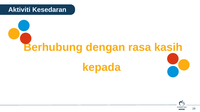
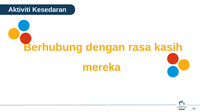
kepada: kepada -> mereka (102, 68)
